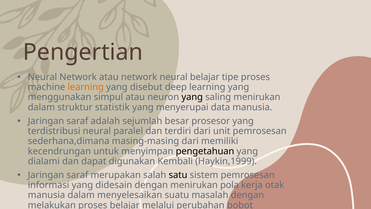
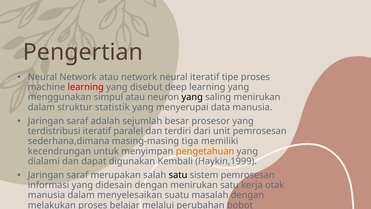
neural belajar: belajar -> iteratif (205, 77)
learning colour: orange -> red (86, 87)
terdistribusi neural: neural -> iteratif (97, 131)
masing-masing dari: dari -> tiga (190, 141)
pengetahuan colour: black -> orange (205, 151)
menirukan pola: pola -> satu (229, 185)
